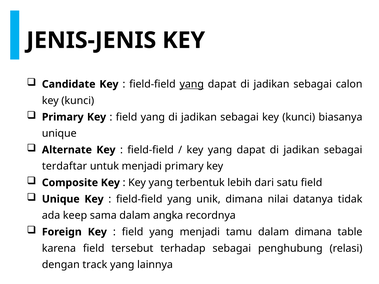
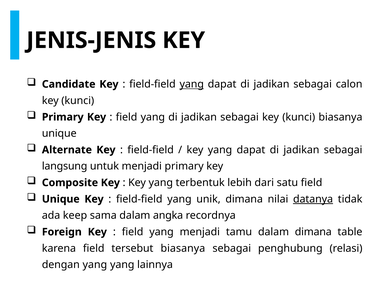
terdaftar: terdaftar -> langsung (65, 166)
datanya underline: none -> present (313, 199)
tersebut terhadap: terhadap -> biasanya (183, 249)
dengan track: track -> yang (95, 265)
